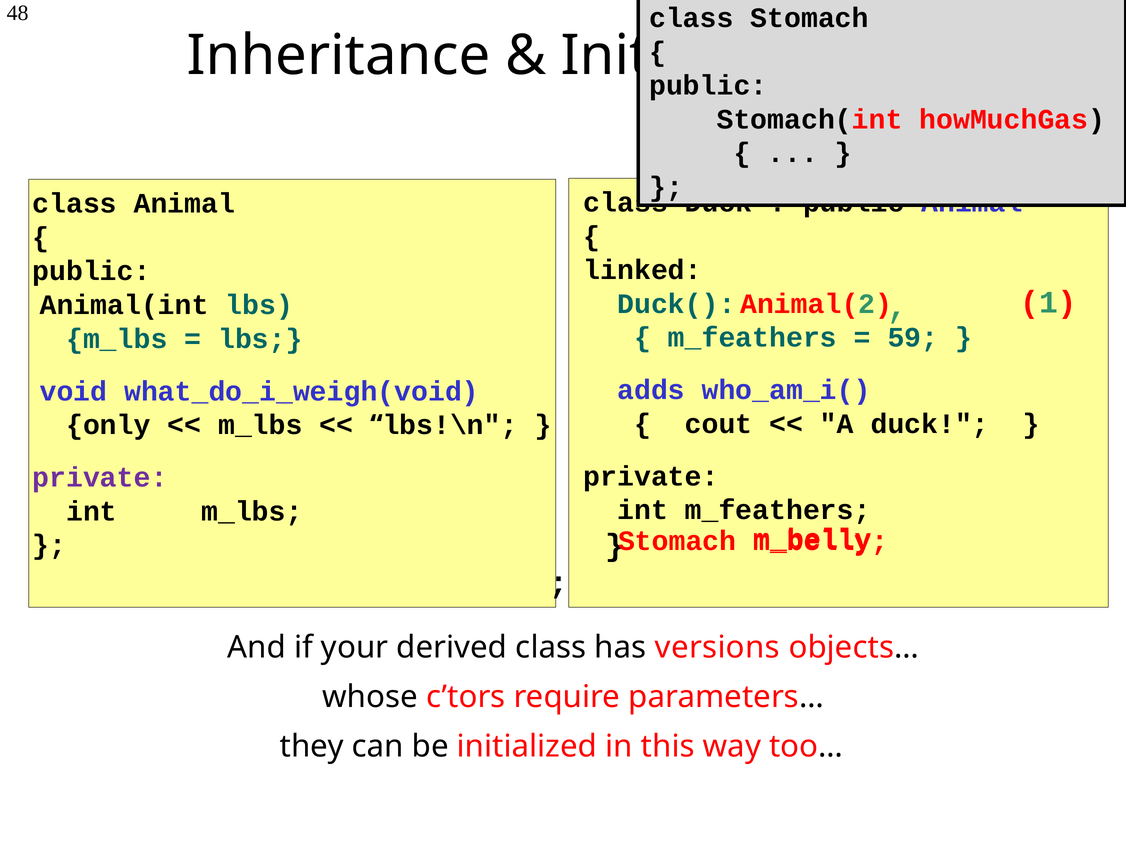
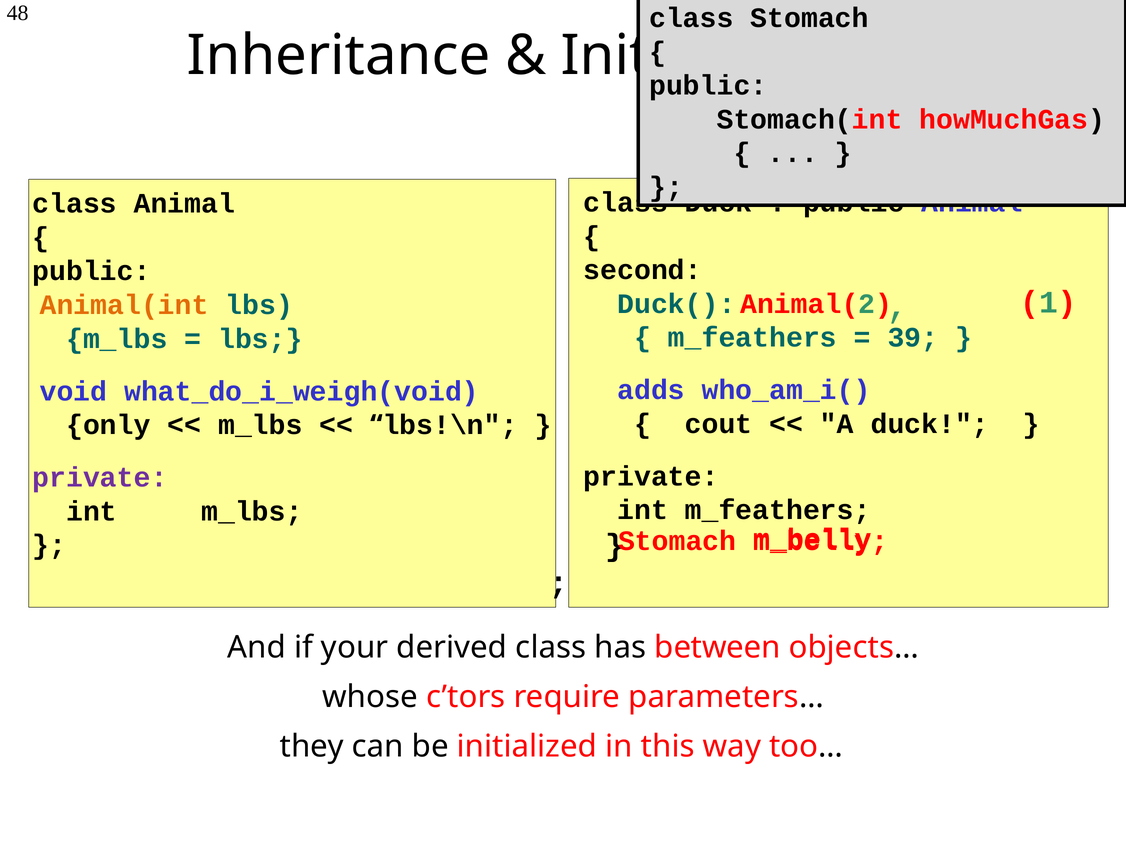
linked: linked -> second (643, 270)
Animal(int colour: black -> orange (124, 305)
59: 59 -> 39 (913, 338)
versions: versions -> between (718, 648)
